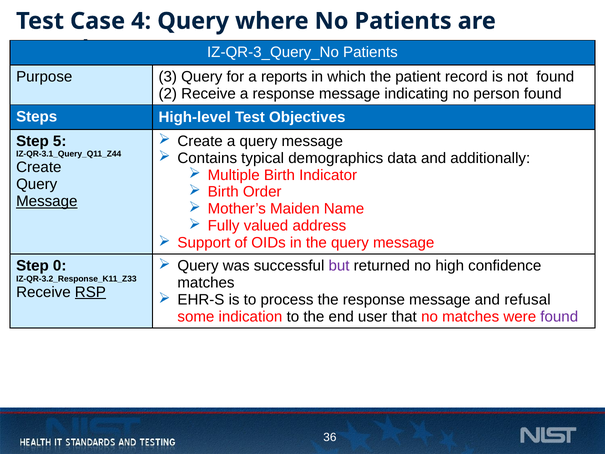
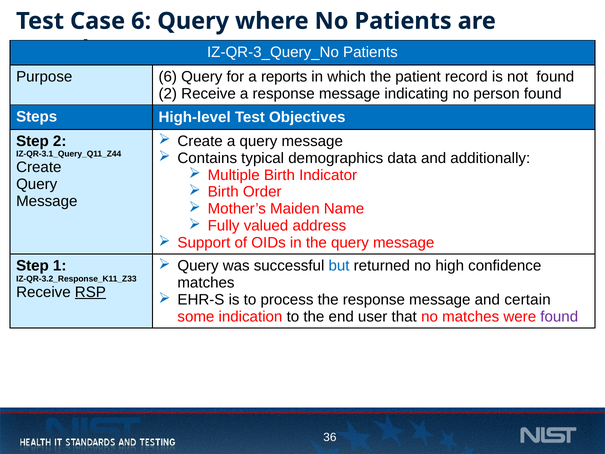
Case 4: 4 -> 6 (141, 21)
Purpose 3: 3 -> 6 (168, 77)
Step 5: 5 -> 2 (60, 141)
Message underline: present -> none (47, 201)
but colour: purple -> blue (339, 266)
0: 0 -> 1 (60, 266)
refusal: refusal -> certain (528, 300)
